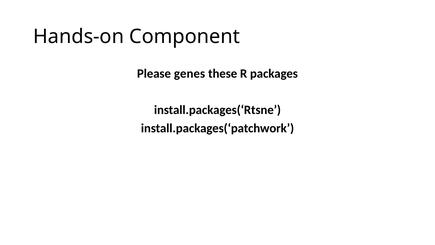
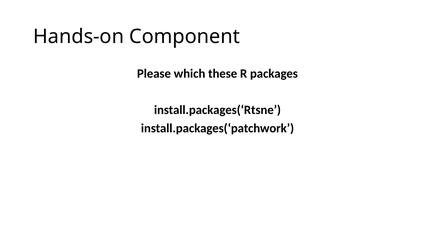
genes: genes -> which (190, 74)
